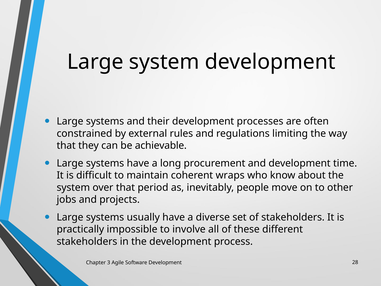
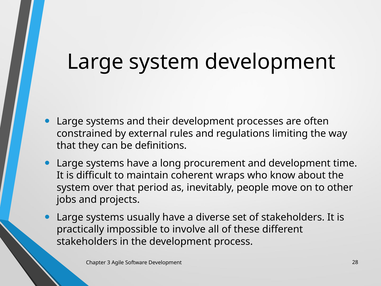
achievable: achievable -> definitions (161, 145)
